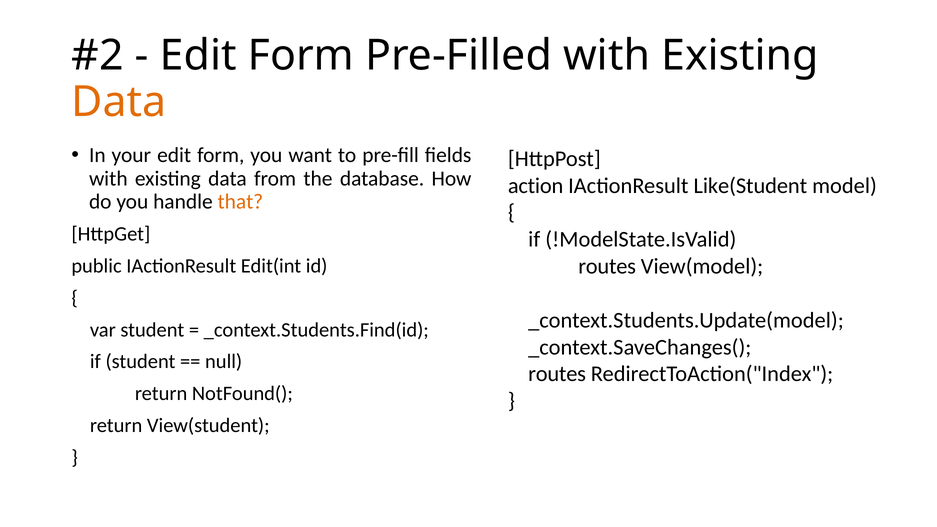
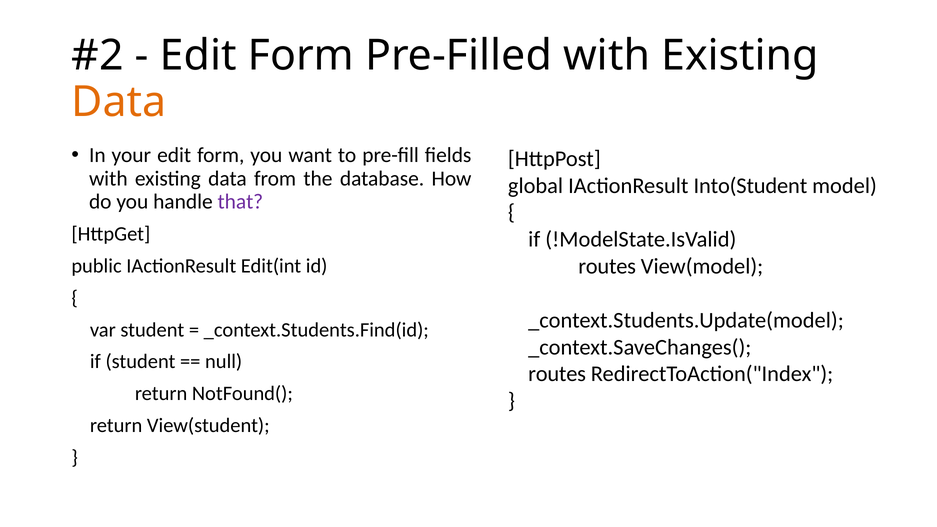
action: action -> global (536, 186)
Like(Student: Like(Student -> Into(Student (750, 186)
that colour: orange -> purple (240, 202)
